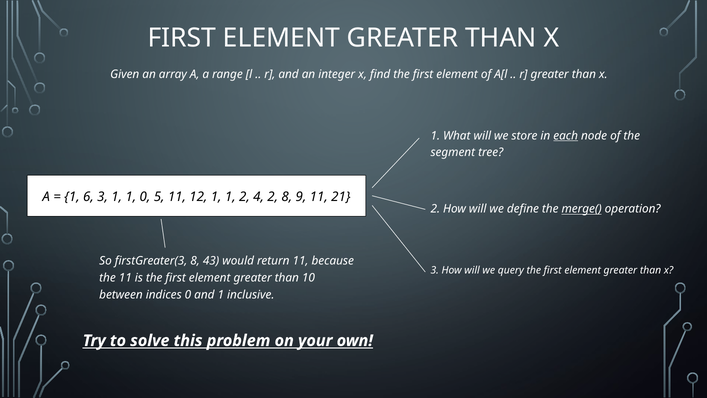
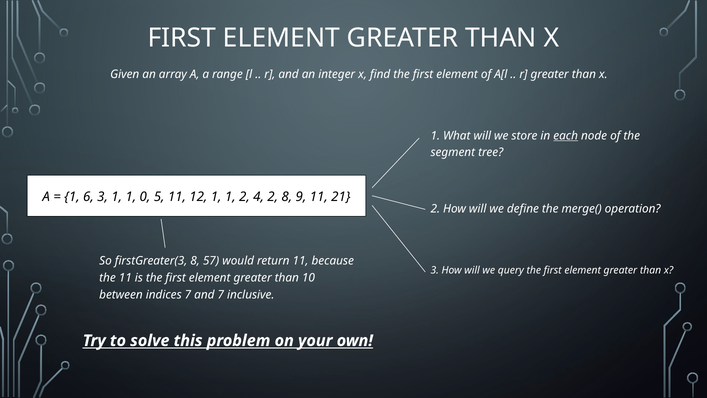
merge( underline: present -> none (582, 209)
43: 43 -> 57 (211, 261)
indices 0: 0 -> 7 (188, 295)
and 1: 1 -> 7 (221, 295)
